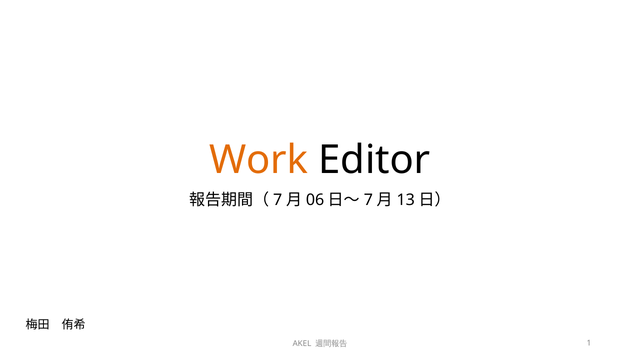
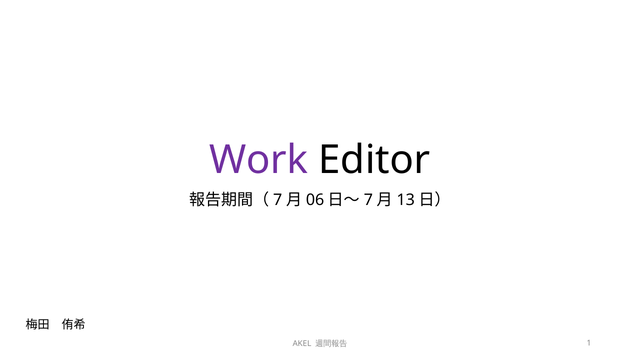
Work colour: orange -> purple (259, 160)
